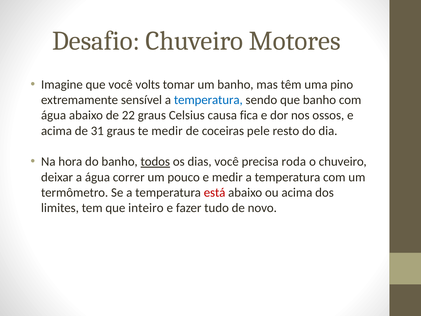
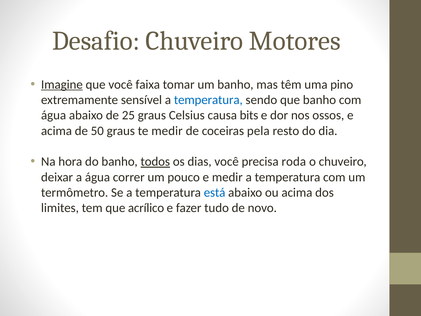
Imagine underline: none -> present (62, 84)
volts: volts -> faixa (148, 84)
22: 22 -> 25 (128, 115)
fica: fica -> bits (249, 115)
31: 31 -> 50 (97, 131)
pele: pele -> pela (258, 131)
está colour: red -> blue (215, 192)
inteiro: inteiro -> acrílico (146, 208)
